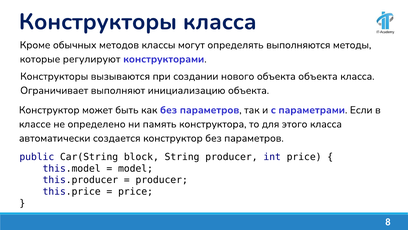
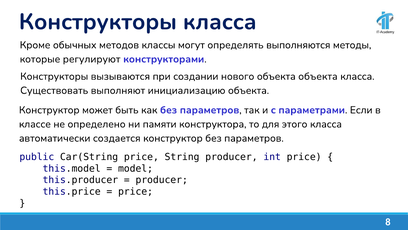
Ограничивает: Ограничивает -> Существовать (54, 90)
память: память -> памяти (160, 124)
Car(String block: block -> price (141, 157)
